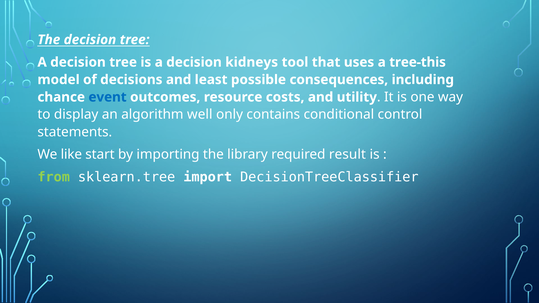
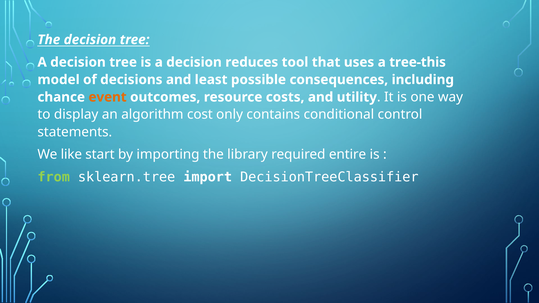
kidneys: kidneys -> reduces (252, 62)
event colour: blue -> orange (108, 97)
well: well -> cost (200, 115)
result: result -> entire (348, 155)
